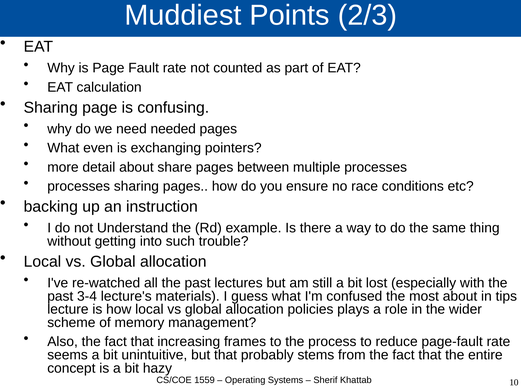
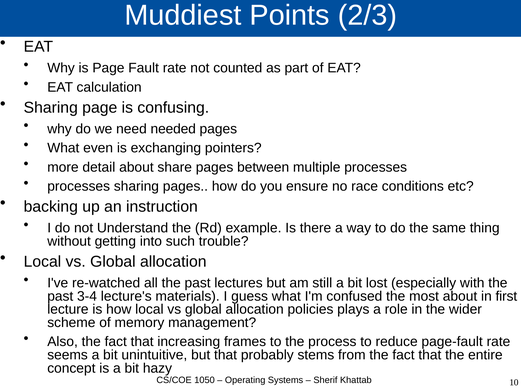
tips: tips -> first (506, 297)
1559: 1559 -> 1050 (205, 381)
